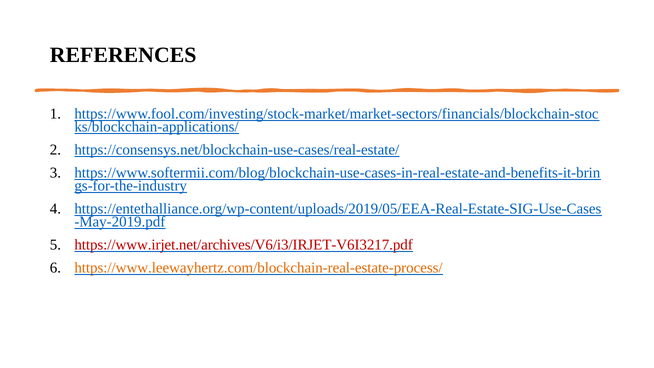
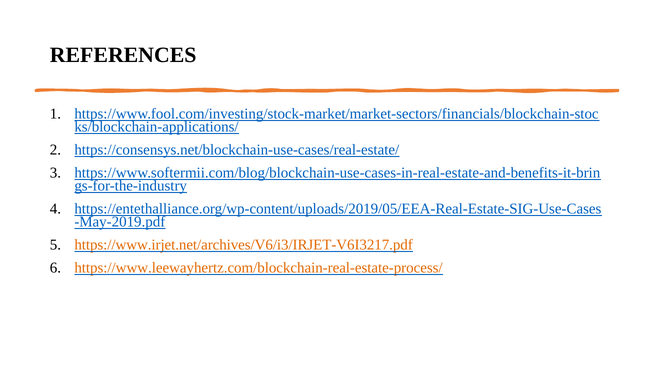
https://www.irjet.net/archives/V6/i3/IRJET-V6I3217.pdf colour: red -> orange (244, 245)
